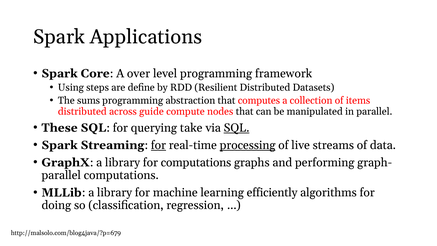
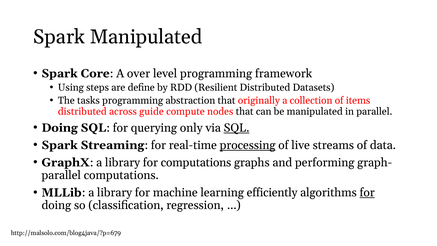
Spark Applications: Applications -> Manipulated (146, 37)
sums: sums -> tasks (88, 101)
computes: computes -> originally (259, 101)
These: These -> Doing (60, 128)
take: take -> only (191, 128)
for underline: present -> none (158, 145)
for underline: none -> present (367, 192)
